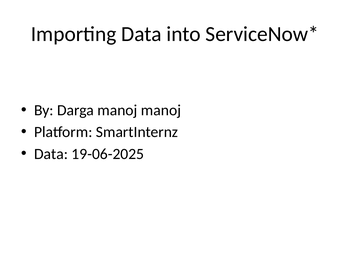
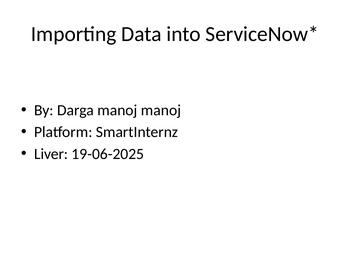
Data: Data -> Liver (51, 154)
